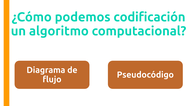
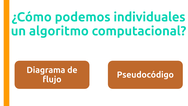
codificación: codificación -> individuales (149, 17)
